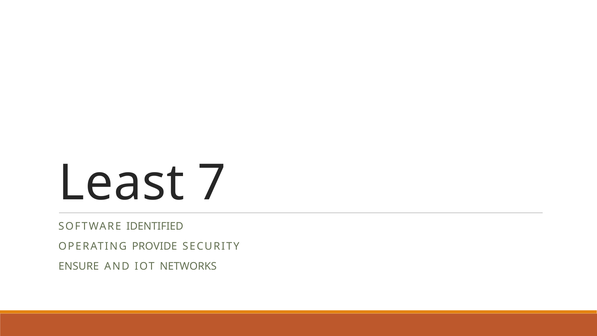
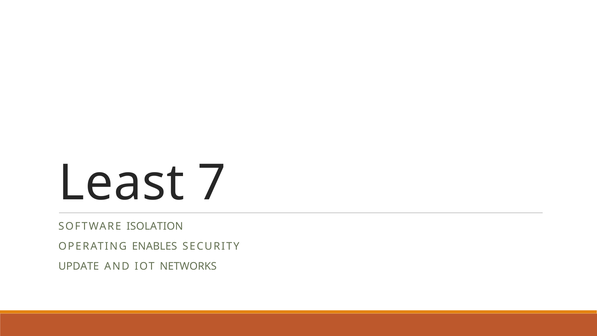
IDENTIFIED: IDENTIFIED -> ISOLATION (155, 226)
PROVIDE: PROVIDE -> ENABLES (155, 246)
ENSURE: ENSURE -> UPDATE (79, 266)
